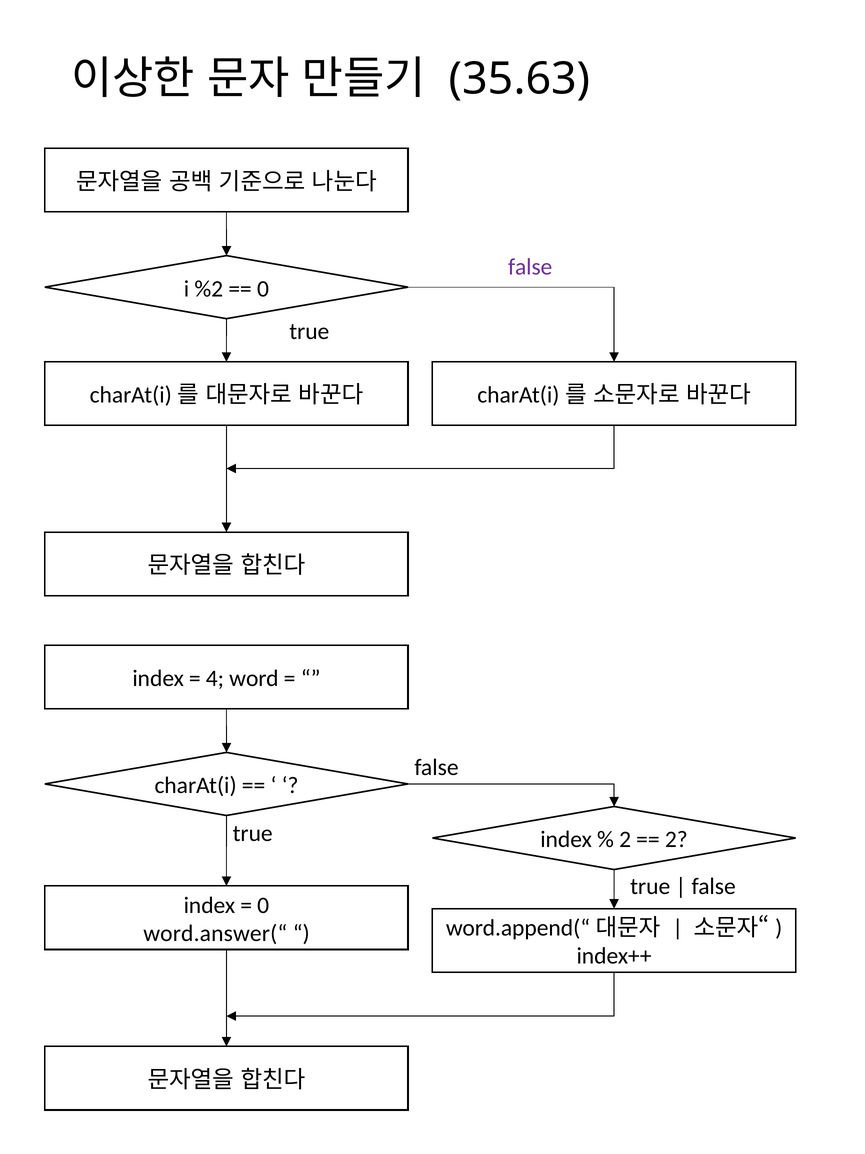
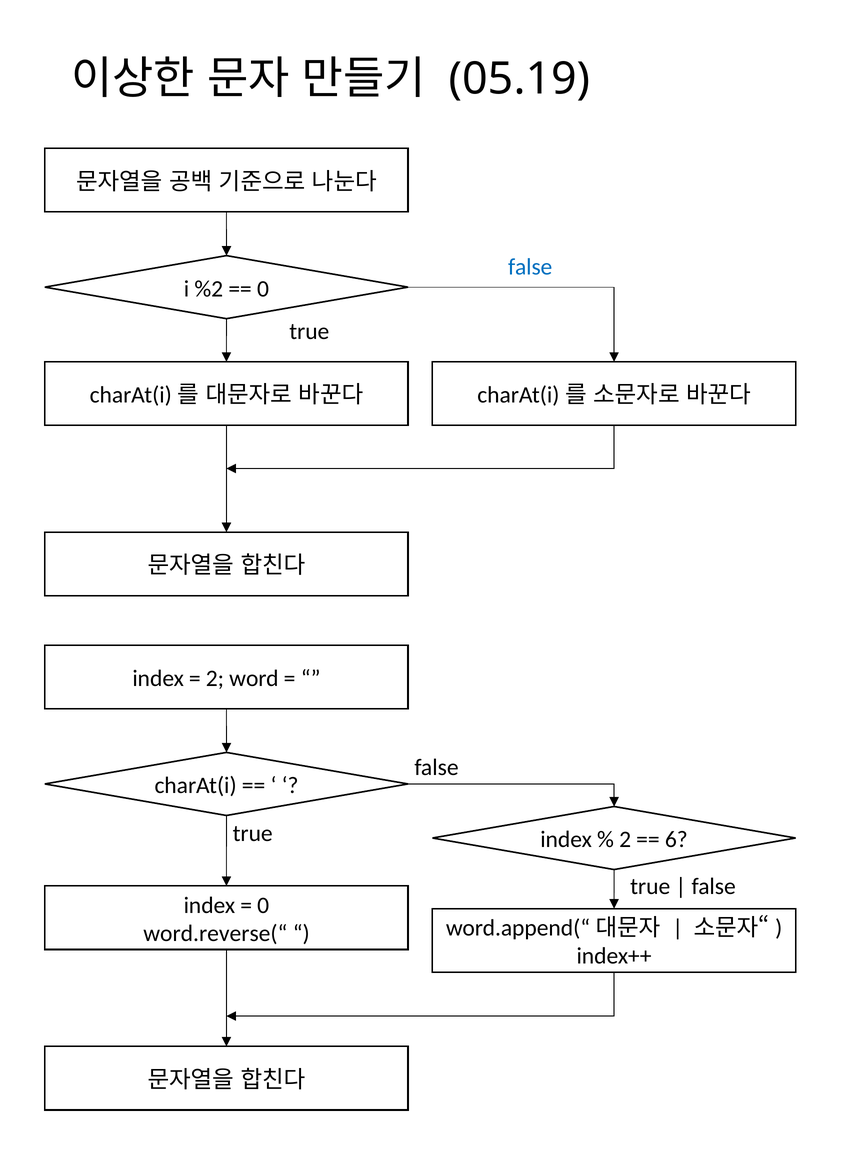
35.63: 35.63 -> 05.19 (520, 79)
false colour: purple -> blue (530, 267)
4: 4 -> 2 (215, 678)
2: 2 -> 6 (676, 839)
word.answer(“: word.answer(“ -> word.reverse(“ (215, 933)
